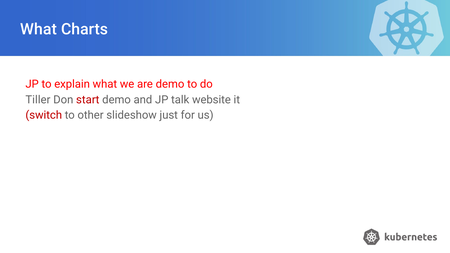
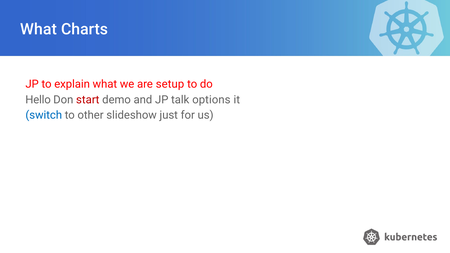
are demo: demo -> setup (170, 84)
Tiller: Tiller -> Hello (38, 100)
website: website -> options (211, 100)
switch colour: red -> blue (44, 115)
